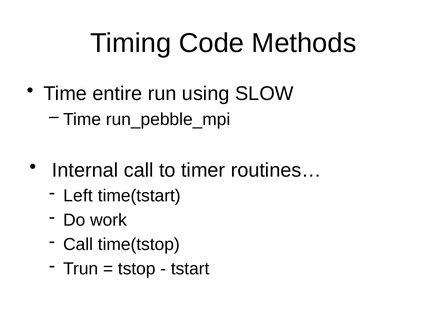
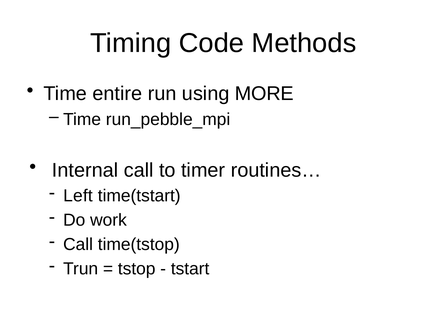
SLOW: SLOW -> MORE (264, 94)
